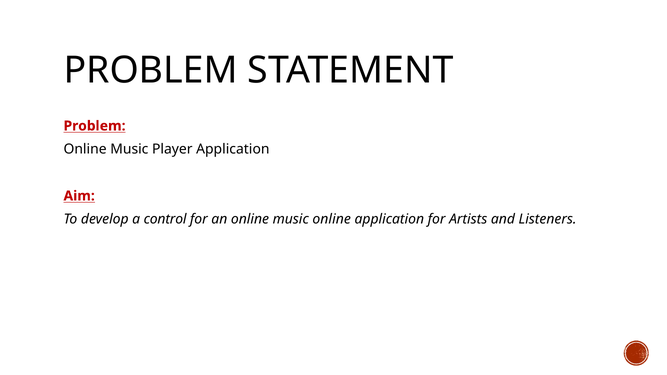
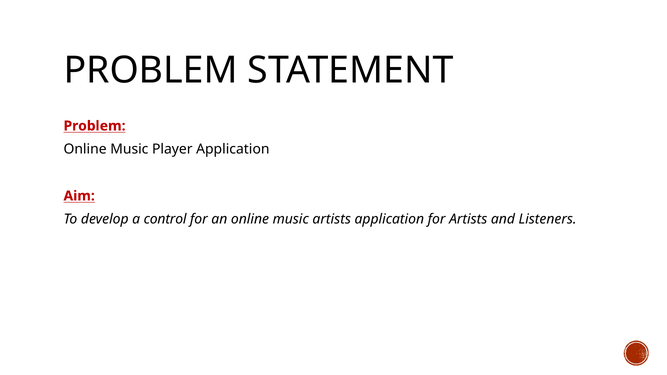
music online: online -> artists (332, 219)
